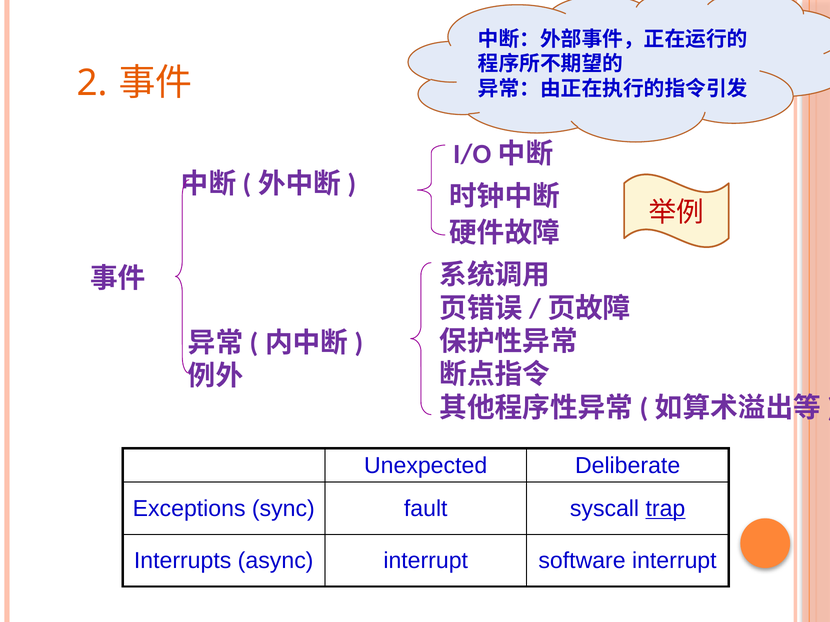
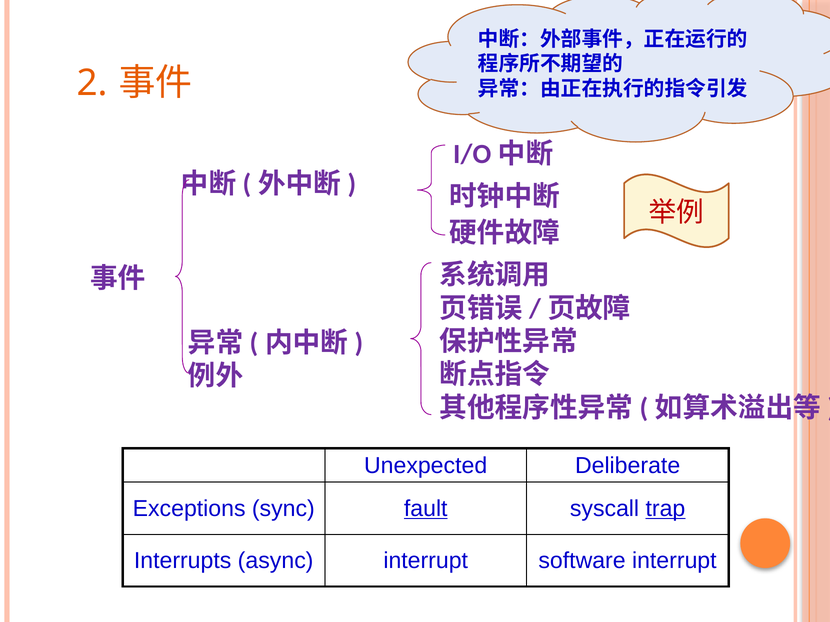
fault underline: none -> present (426, 509)
